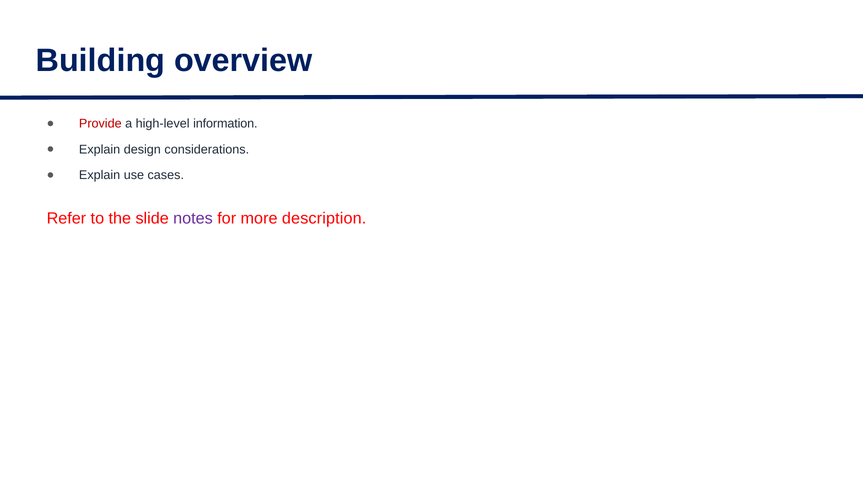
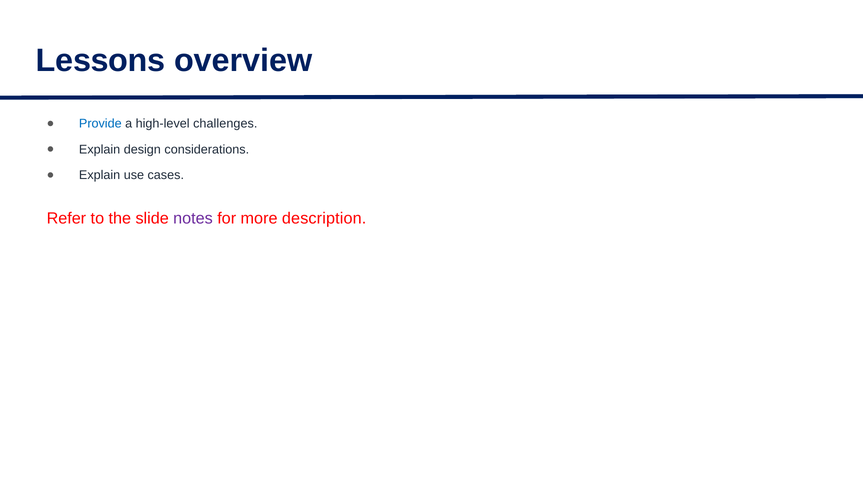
Building: Building -> Lessons (101, 61)
Provide colour: red -> blue (100, 124)
information: information -> challenges (225, 124)
